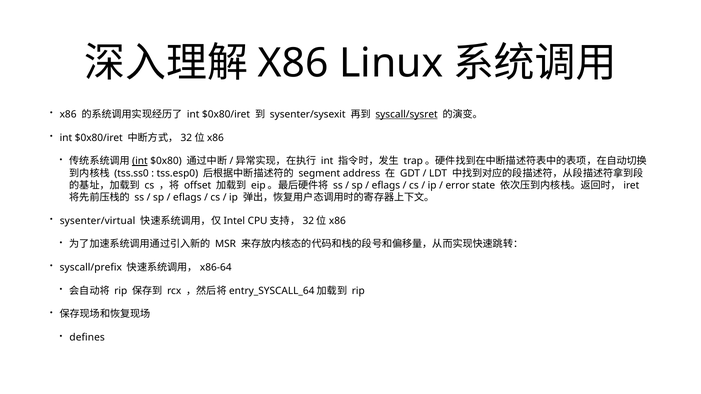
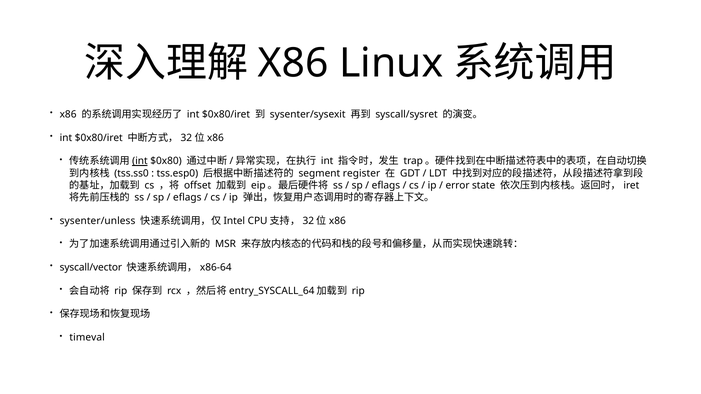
syscall/sysret underline: present -> none (407, 114)
address: address -> register (362, 173)
sysenter/virtual: sysenter/virtual -> sysenter/unless (98, 221)
syscall/prefix: syscall/prefix -> syscall/vector (91, 268)
defines: defines -> timeval (87, 338)
